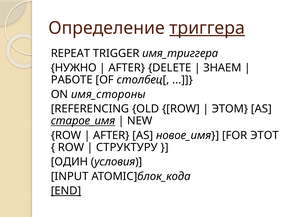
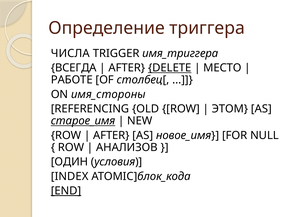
триггера underline: present -> none (207, 28)
REPEAT: REPEAT -> ЧИСЛА (70, 53)
НУЖНО: НУЖНО -> ВСЕГДА (74, 68)
DELETE underline: none -> present (170, 68)
ЗНАЕМ: ЗНАЕМ -> МЕСТО (222, 68)
ЭТОТ: ЭТОТ -> NULL (265, 135)
СТРУКТУРУ: СТРУКТУРУ -> АНАЛИЗОВ (127, 147)
INPUT: INPUT -> INDEX (70, 176)
